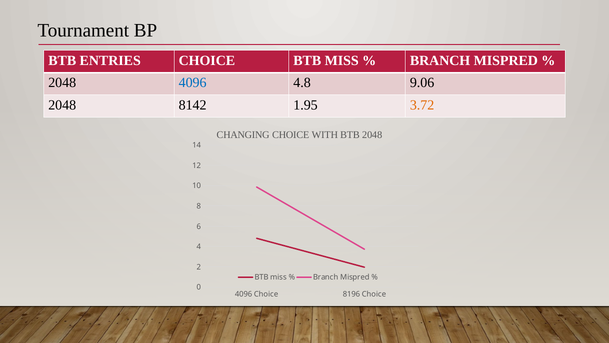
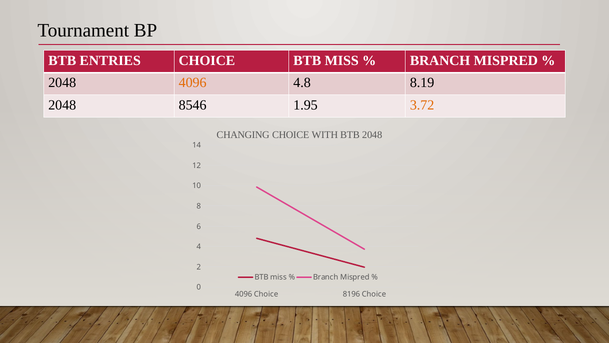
4096 colour: blue -> orange (193, 83)
9.06: 9.06 -> 8.19 (422, 83)
8142: 8142 -> 8546 (193, 105)
